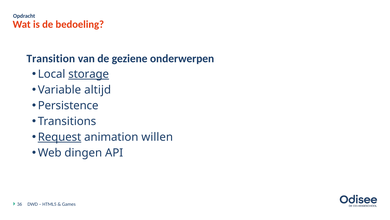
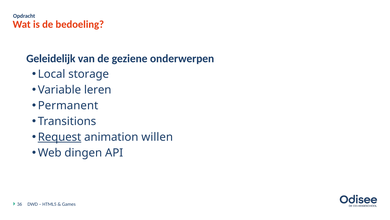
Transition: Transition -> Geleidelijk (51, 58)
storage underline: present -> none (89, 74)
altijd: altijd -> leren (98, 90)
Persistence: Persistence -> Permanent (68, 105)
